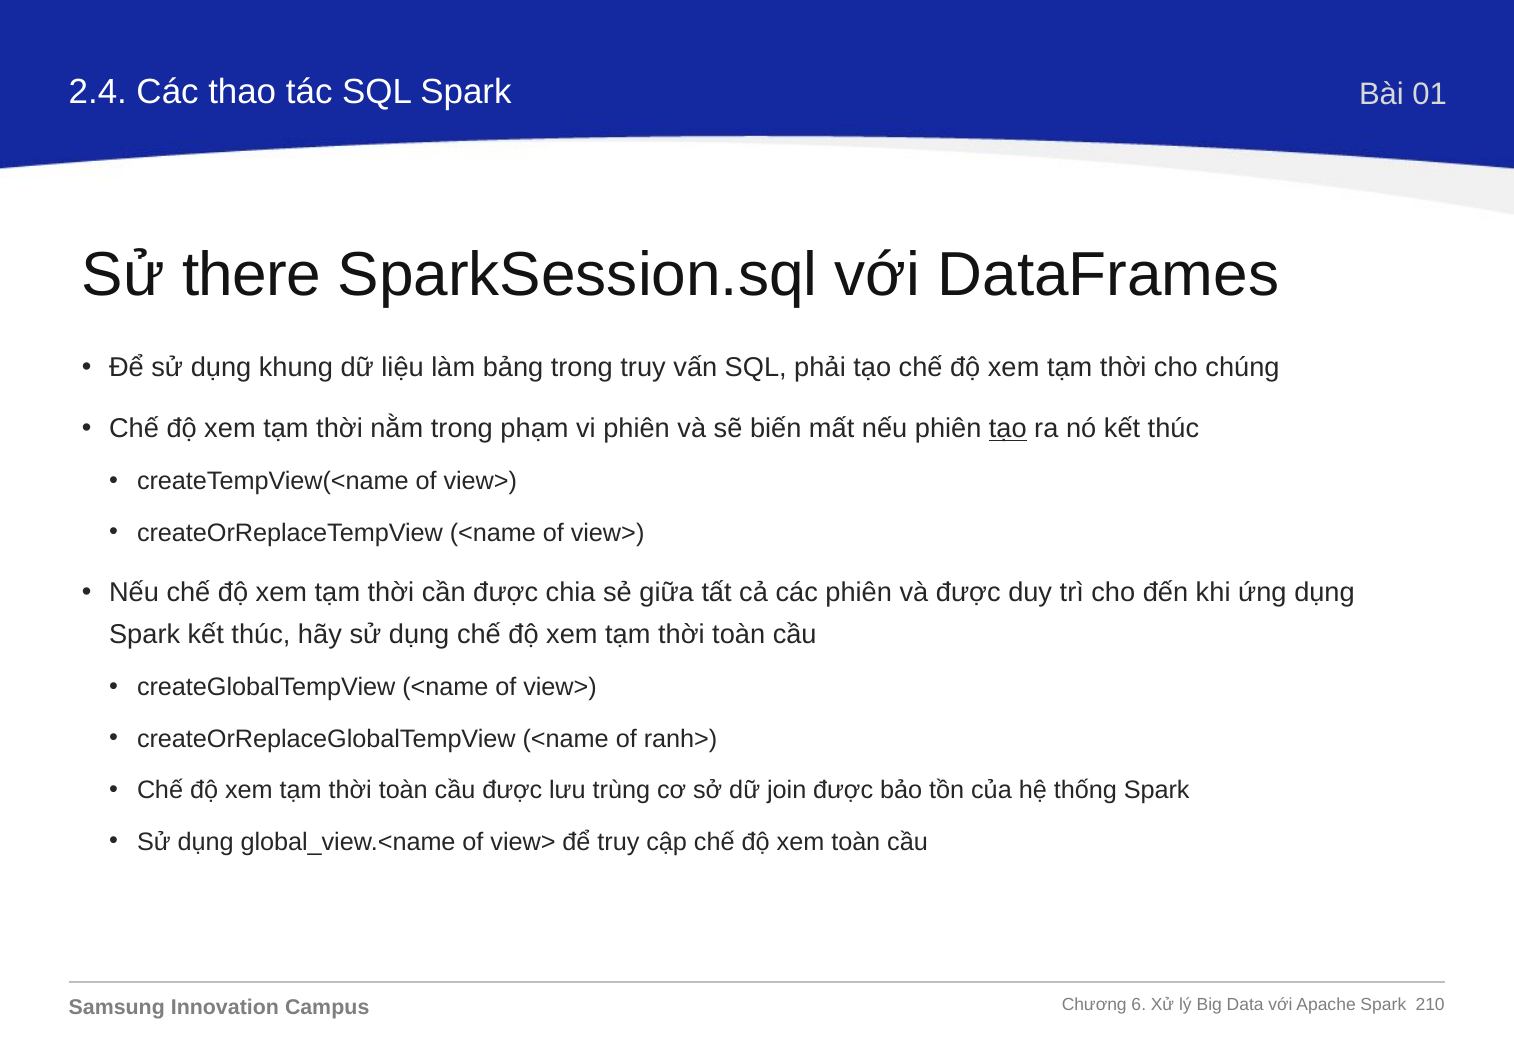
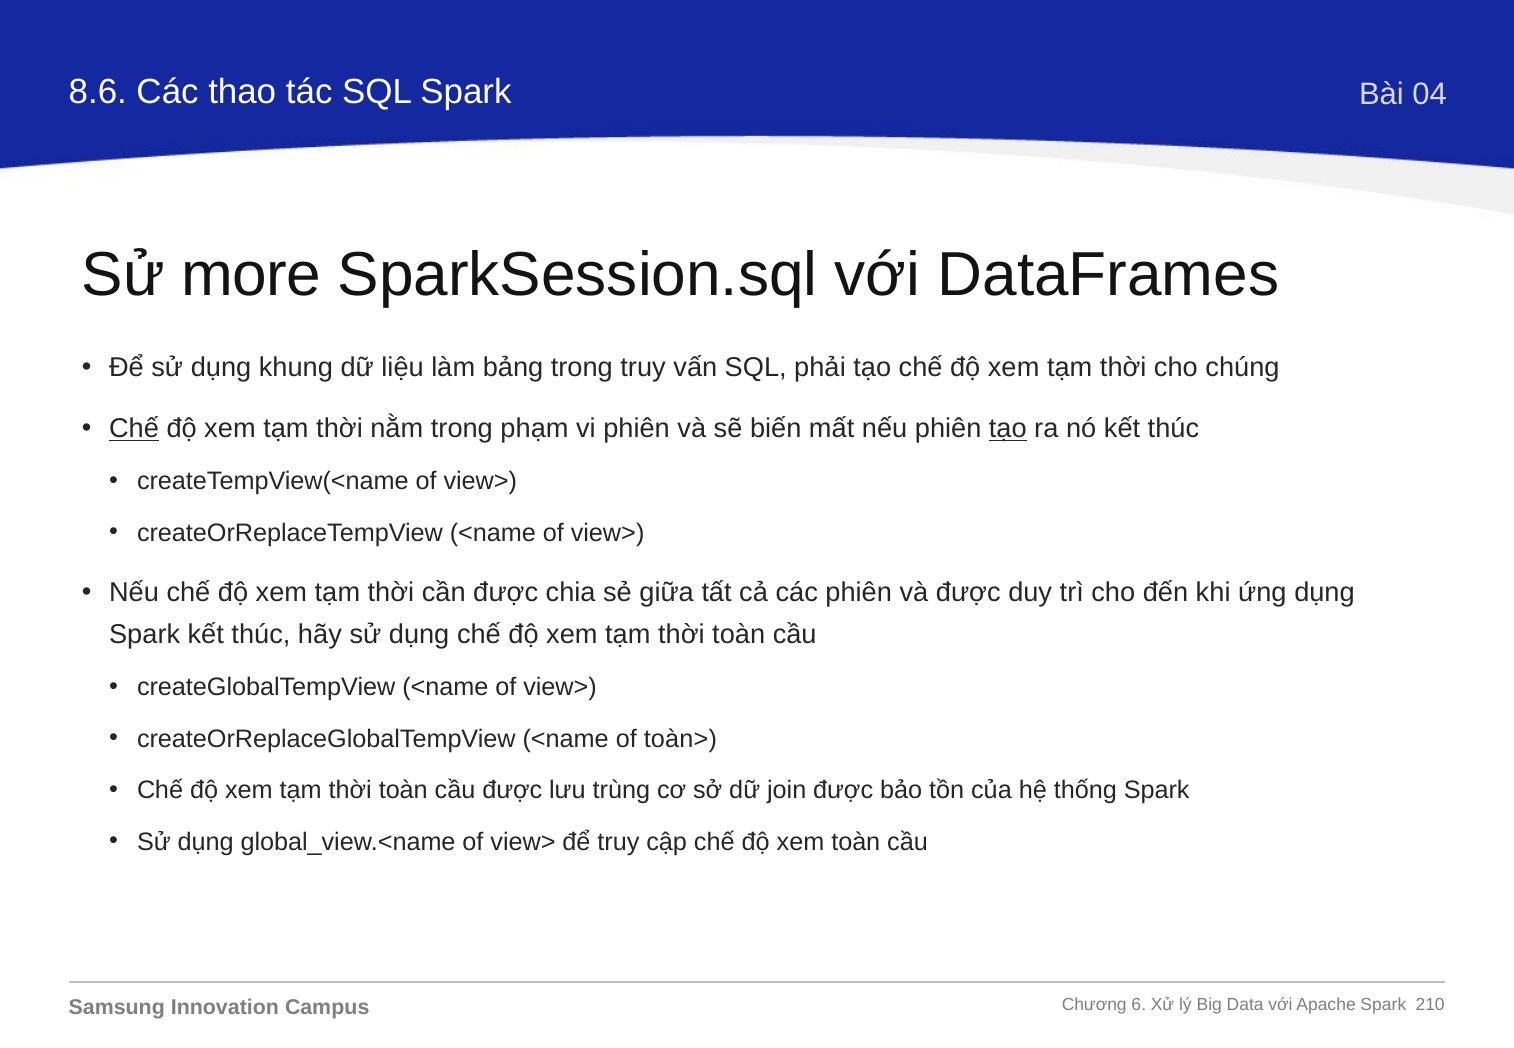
2.4: 2.4 -> 8.6 (98, 92)
01: 01 -> 04 (1430, 94)
there: there -> more (252, 275)
Chế underline: none -> present (134, 429)
ranh>: ranh> -> toàn> (680, 739)
